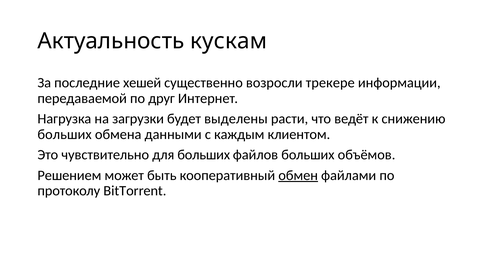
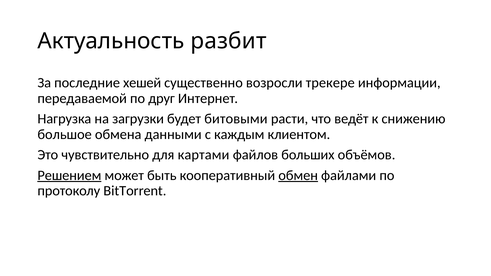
кускам: кускам -> разбит (229, 41)
выделены: выделены -> битовыми (236, 119)
больших: больших -> большое (65, 134)
для больших: больших -> картами (204, 155)
Решением underline: none -> present (69, 176)
